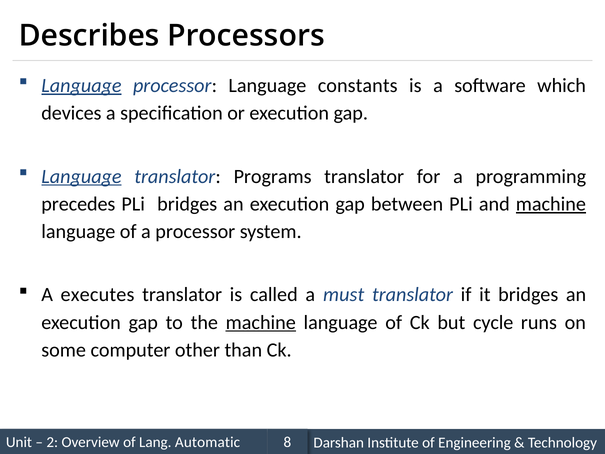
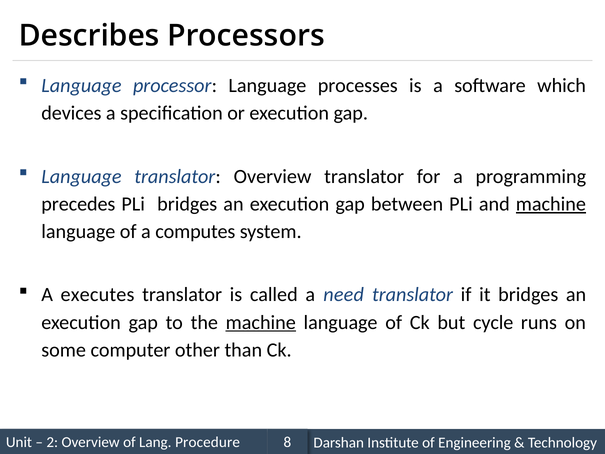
Language underline: present -> none (81, 85)
constants: constants -> processes (358, 85)
Language underline: present -> none (81, 176)
translator Programs: Programs -> Overview (273, 176)
a processor: processor -> computes (195, 231)
must: must -> need (344, 295)
Automatic: Automatic -> Procedure (208, 442)
